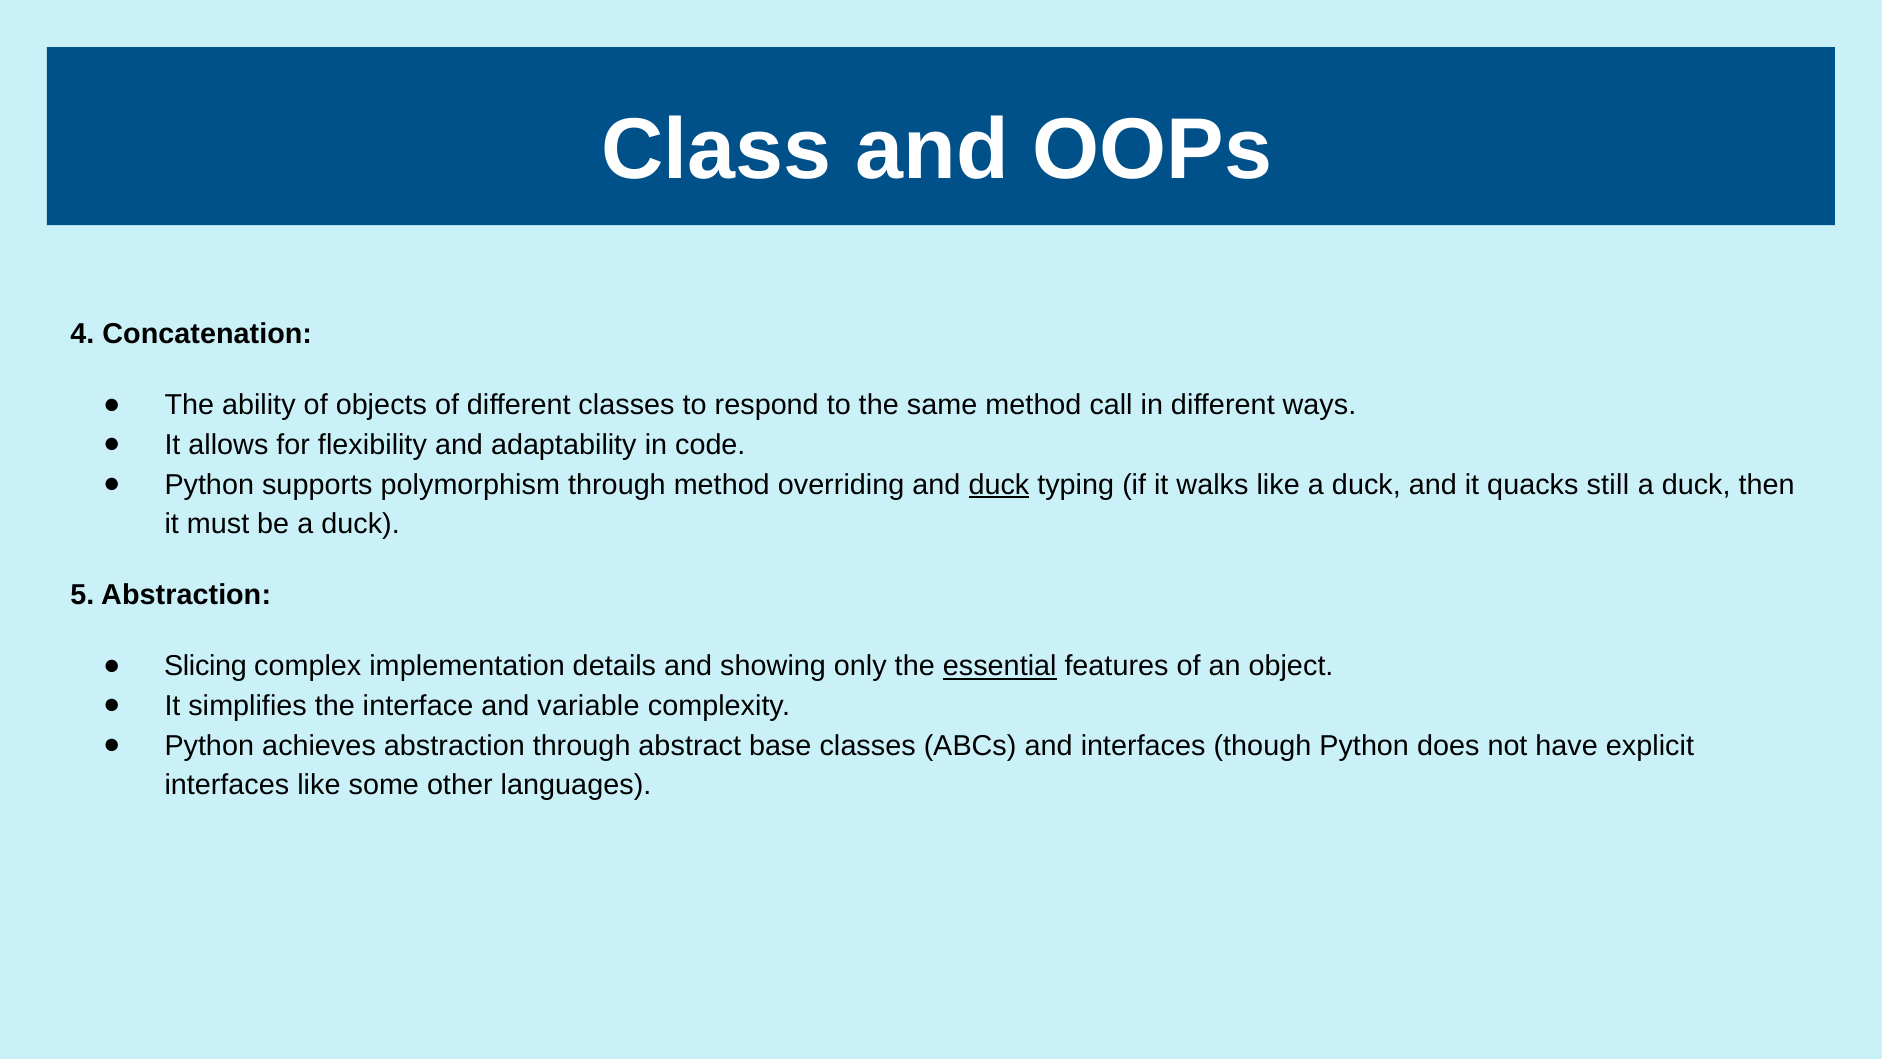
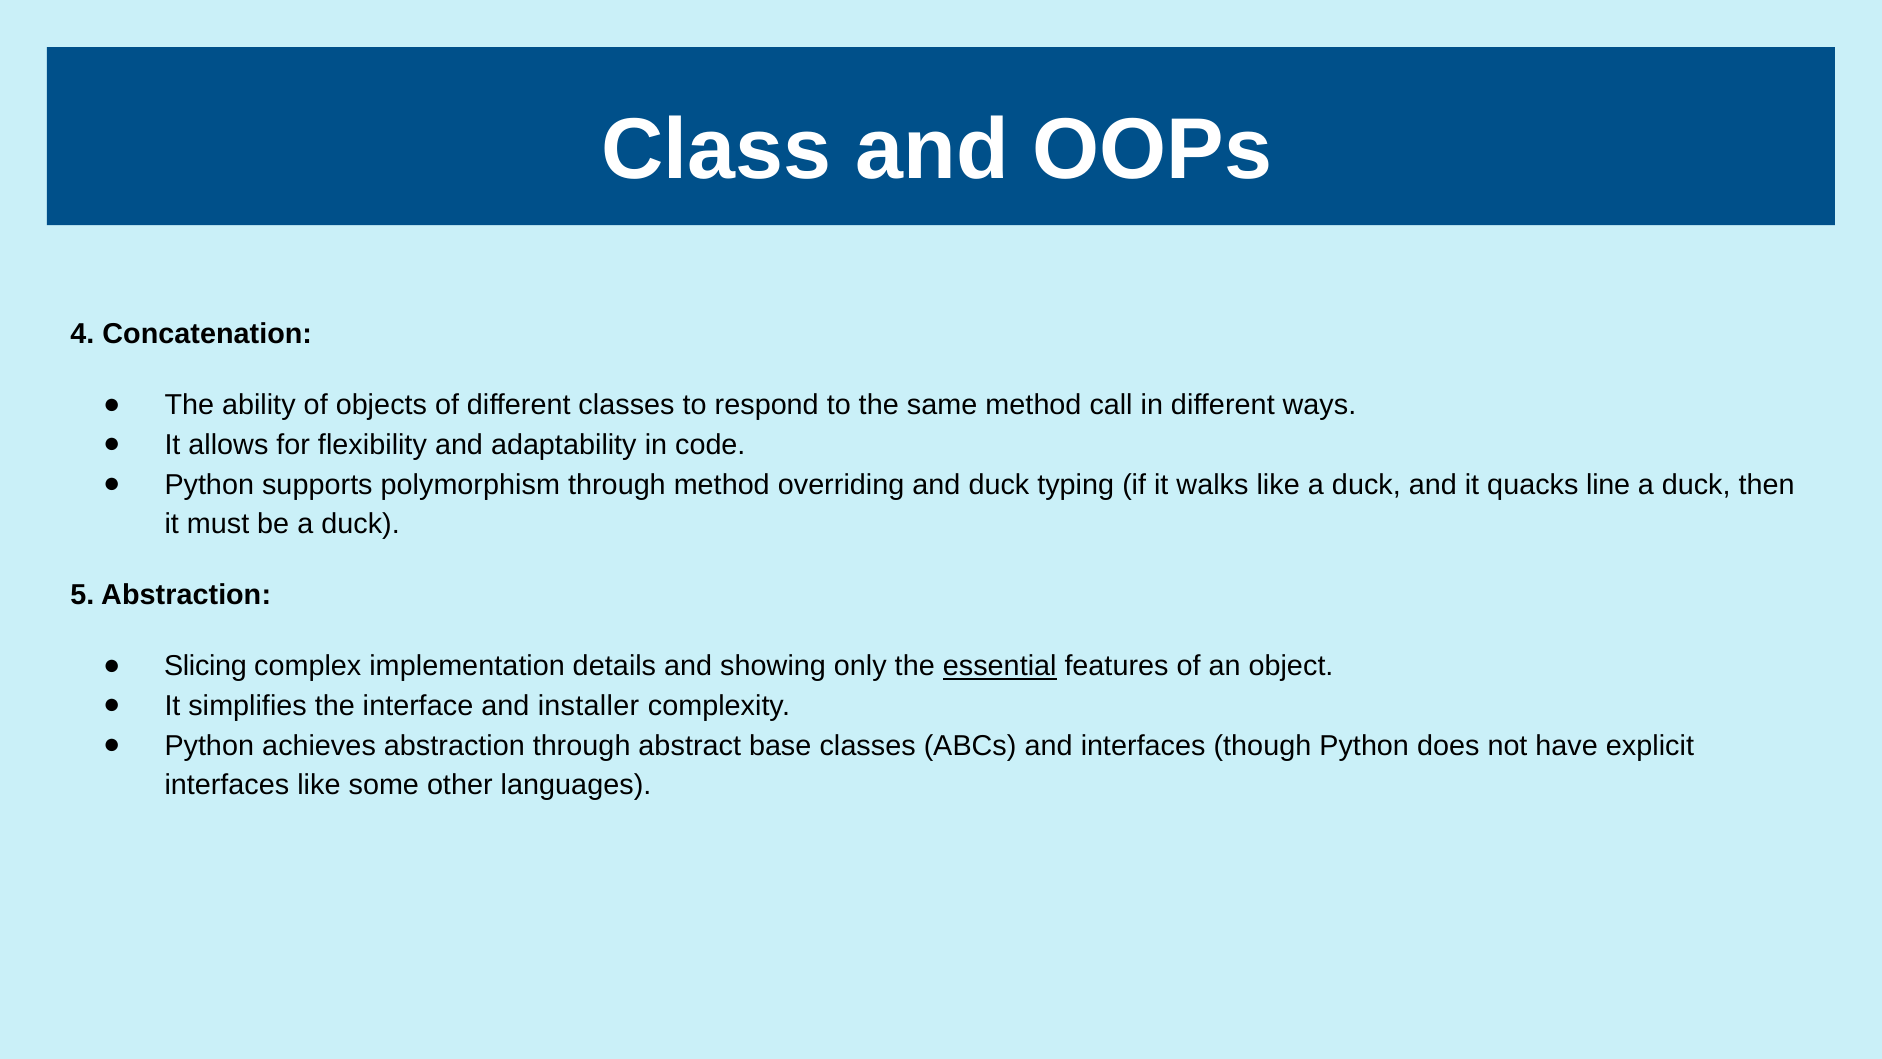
duck underline: present -> none (999, 485)
still: still -> line (1608, 485)
variable: variable -> installer (588, 706)
